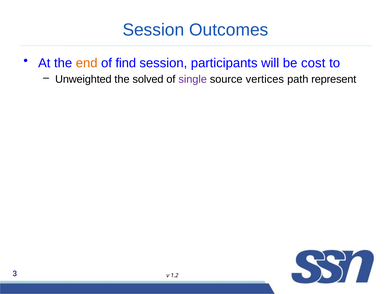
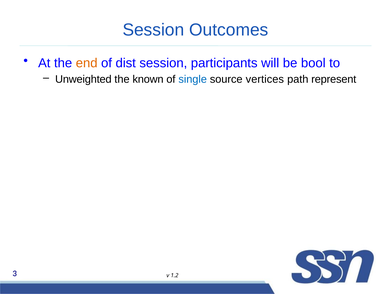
find: find -> dist (126, 63)
cost: cost -> bool (313, 63)
solved: solved -> known (148, 79)
single colour: purple -> blue (193, 79)
